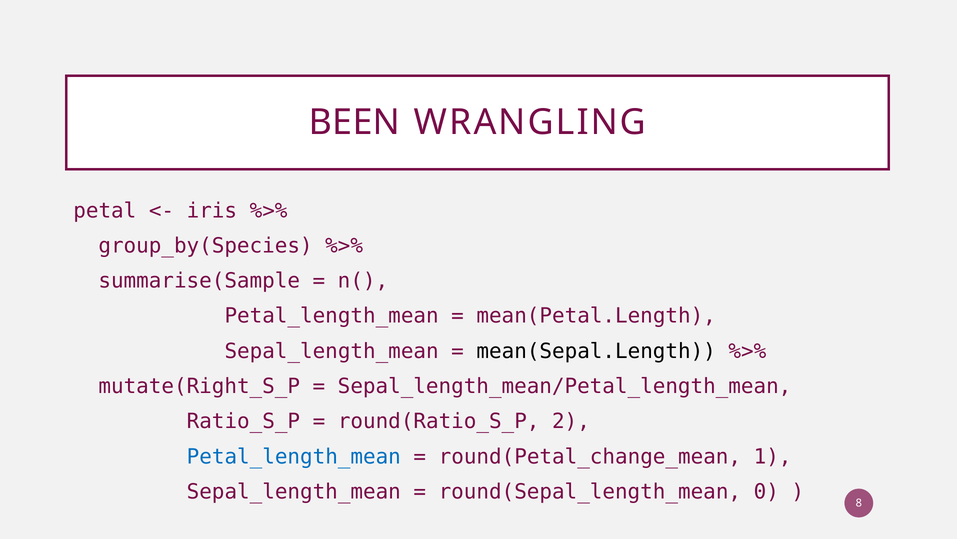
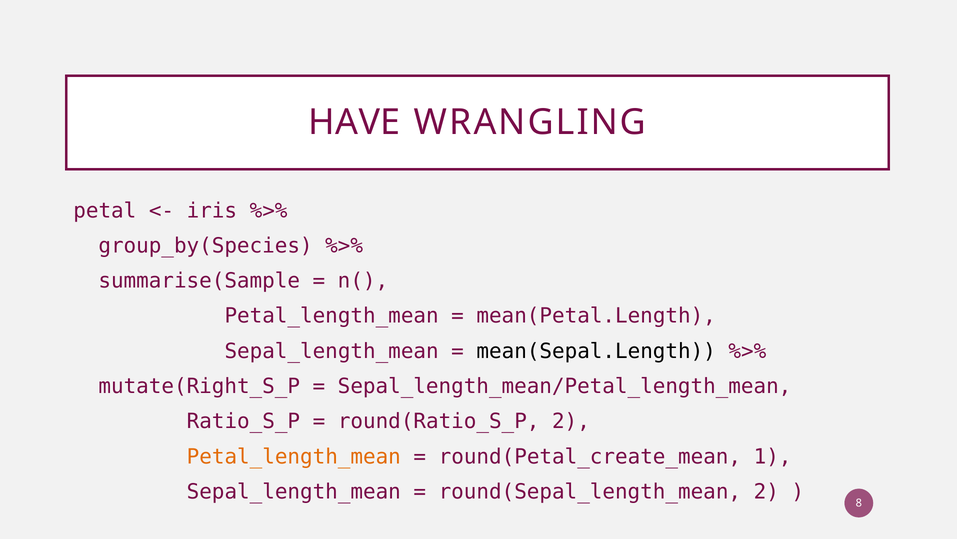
BEEN: BEEN -> HAVE (354, 122)
Petal_length_mean colour: blue -> orange (294, 456)
round(Petal_change_mean: round(Petal_change_mean -> round(Petal_create_mean (590, 456)
round(Sepal_length_mean 0: 0 -> 2 (766, 491)
